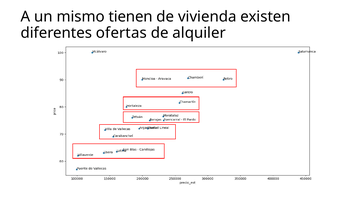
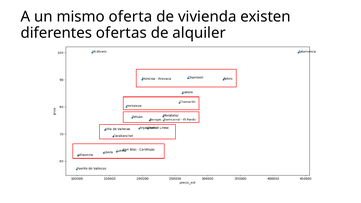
tienen: tienen -> oferta (131, 17)
